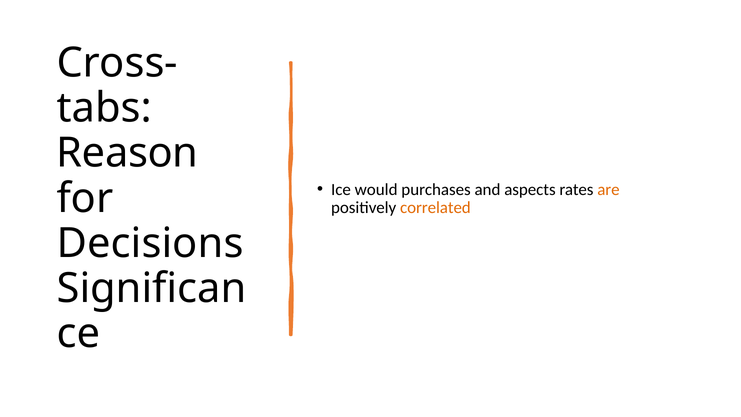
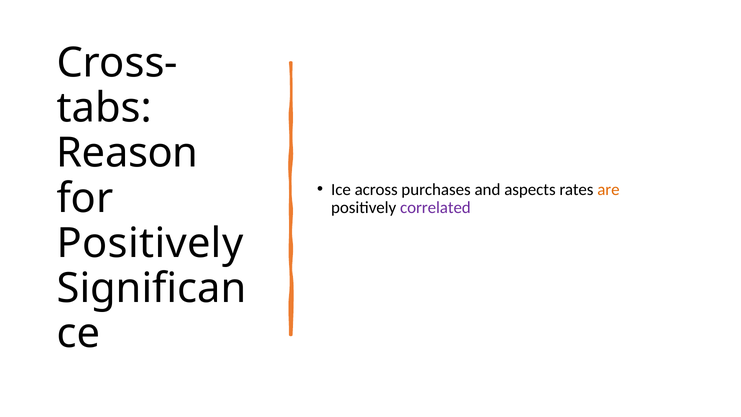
would: would -> across (376, 189)
correlated colour: orange -> purple (435, 208)
Decisions: Decisions -> Positively (150, 243)
